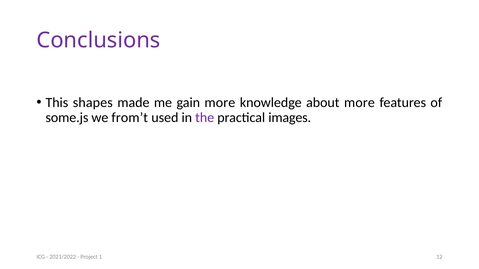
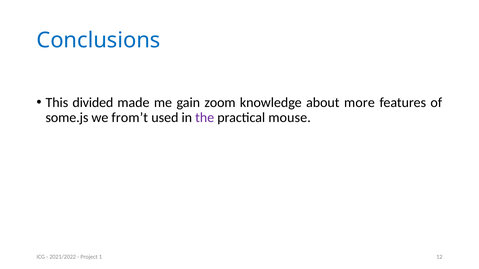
Conclusions colour: purple -> blue (98, 40)
shapes: shapes -> divided (93, 103)
gain more: more -> zoom (220, 103)
images: images -> mouse (290, 118)
